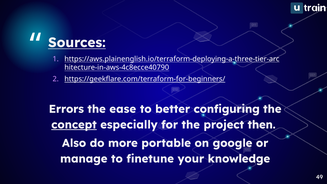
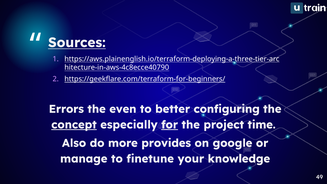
ease: ease -> even (123, 109)
for underline: none -> present (170, 125)
then: then -> time (262, 125)
portable: portable -> provides (166, 143)
